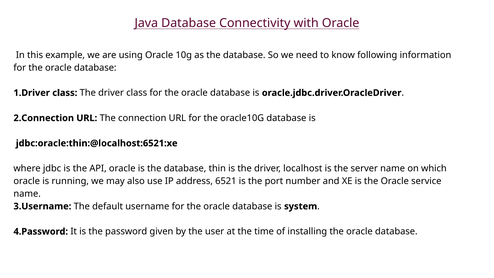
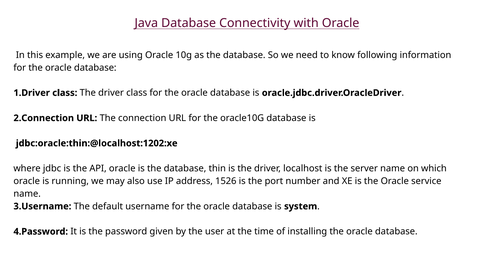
jdbc:oracle:thin:@localhost:6521:xe: jdbc:oracle:thin:@localhost:6521:xe -> jdbc:oracle:thin:@localhost:1202:xe (97, 143)
6521: 6521 -> 1526 (226, 181)
